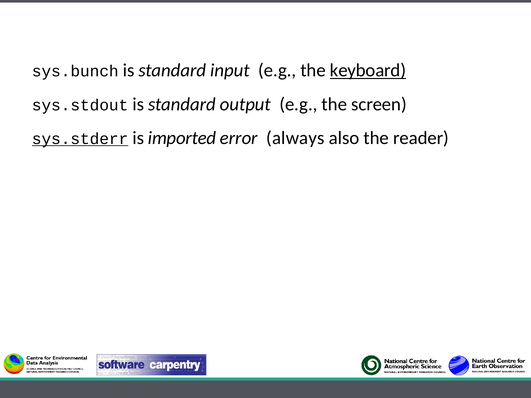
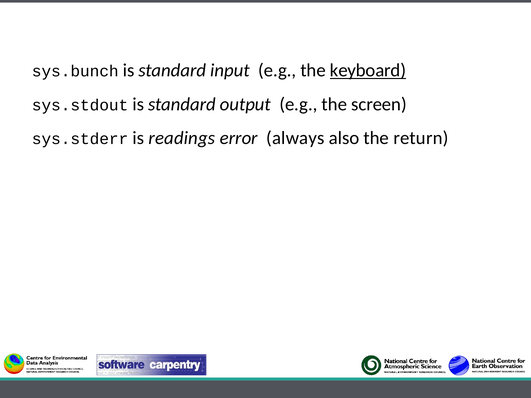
sys.stderr underline: present -> none (80, 139)
imported: imported -> readings (182, 138)
reader: reader -> return (421, 138)
